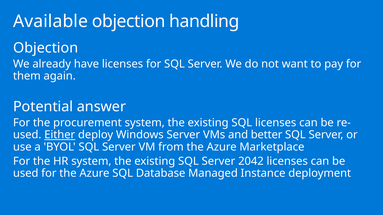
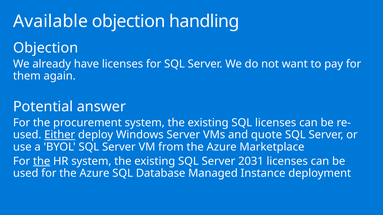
better: better -> quote (267, 135)
the underline: none -> present (42, 161)
2042: 2042 -> 2031 (251, 161)
